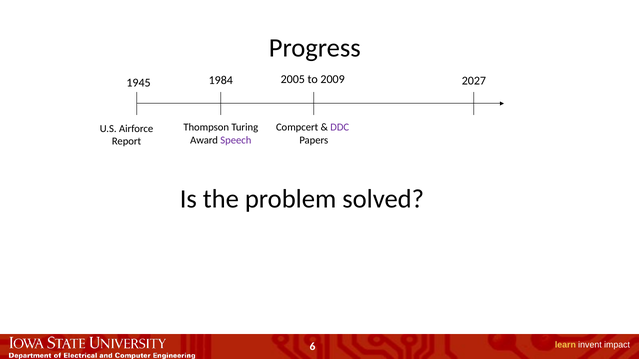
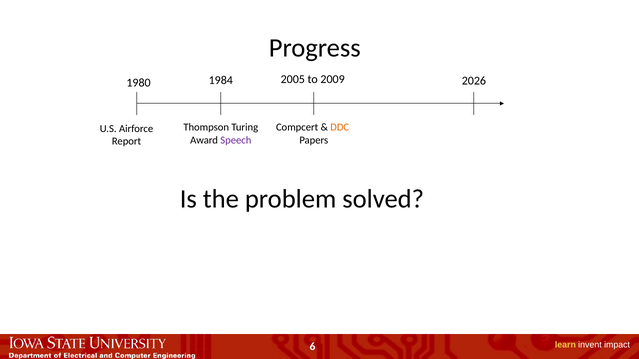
1945: 1945 -> 1980 (139, 83)
2027: 2027 -> 2026 (474, 81)
DDC colour: purple -> orange (340, 128)
